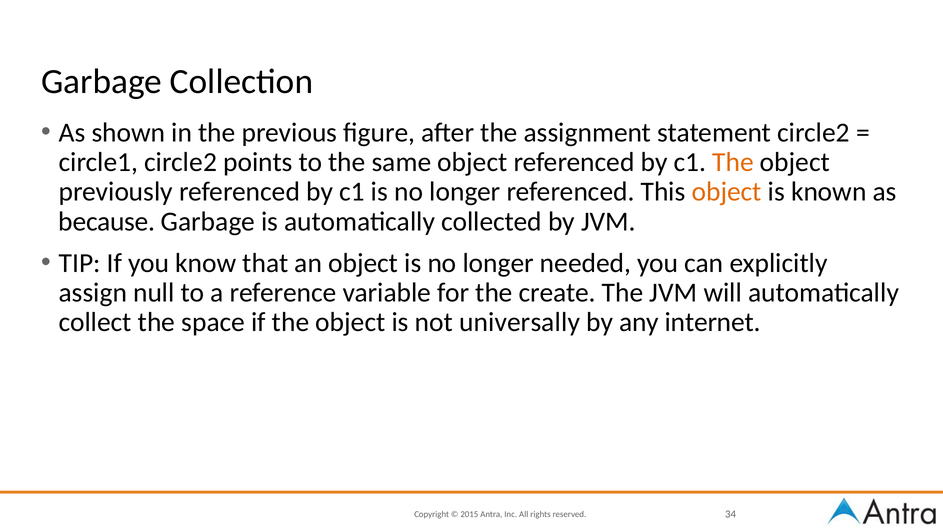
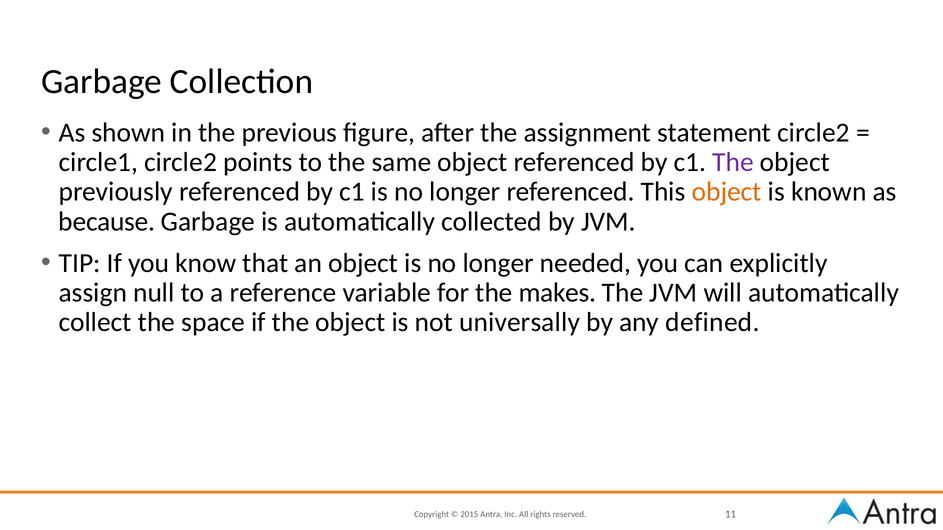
The colour: orange -> purple (733, 162)
create: create -> makes (557, 293)
internet: internet -> defined (712, 323)
34: 34 -> 11 (731, 515)
